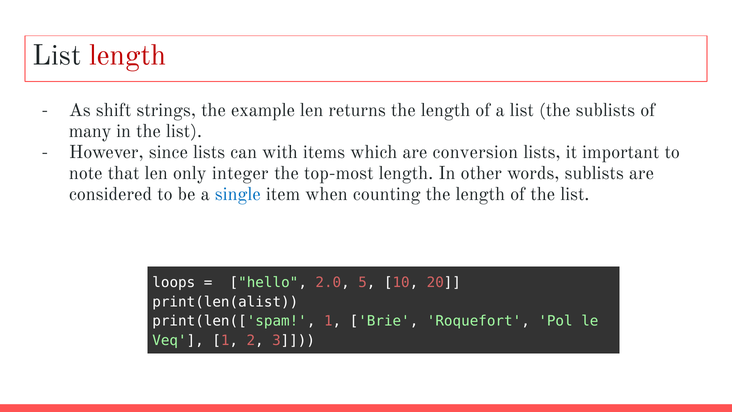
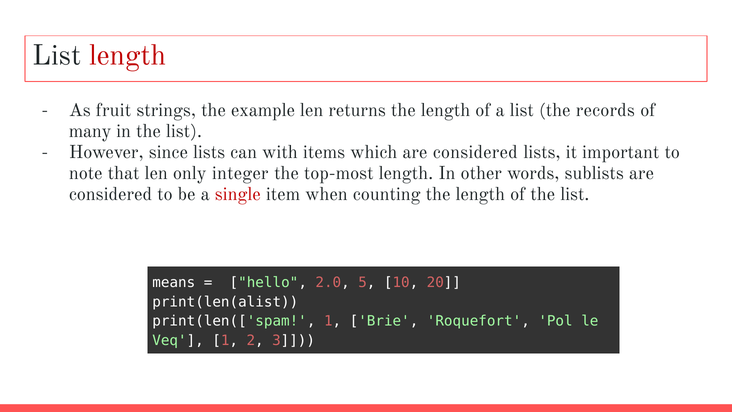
shift: shift -> fruit (114, 110)
the sublists: sublists -> records (605, 110)
which are conversion: conversion -> considered (475, 152)
single colour: blue -> red (238, 194)
loops: loops -> means (174, 282)
